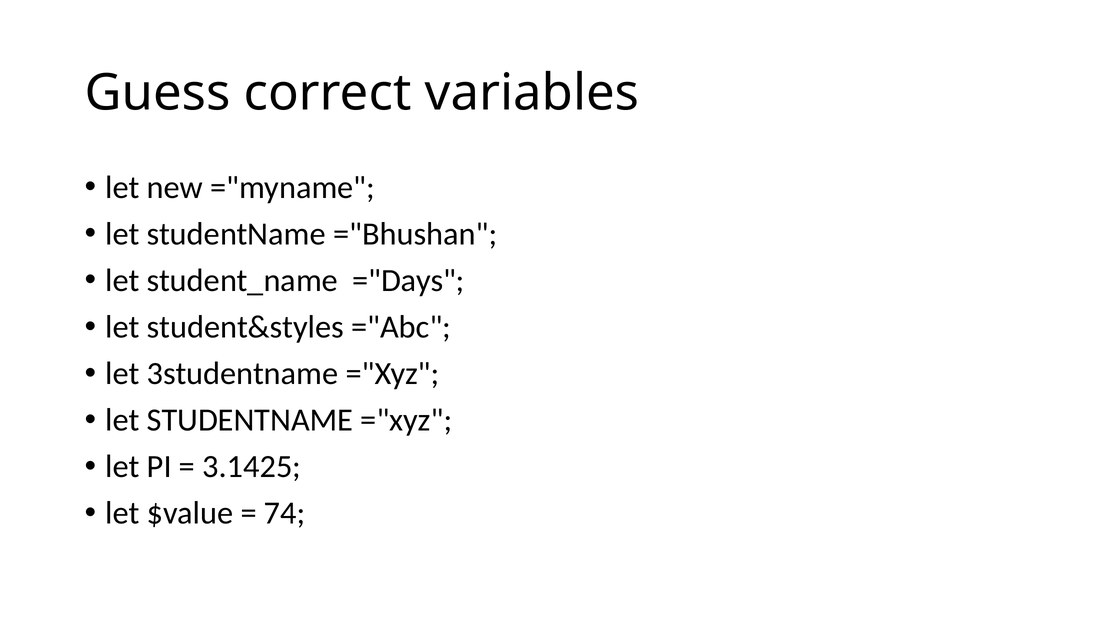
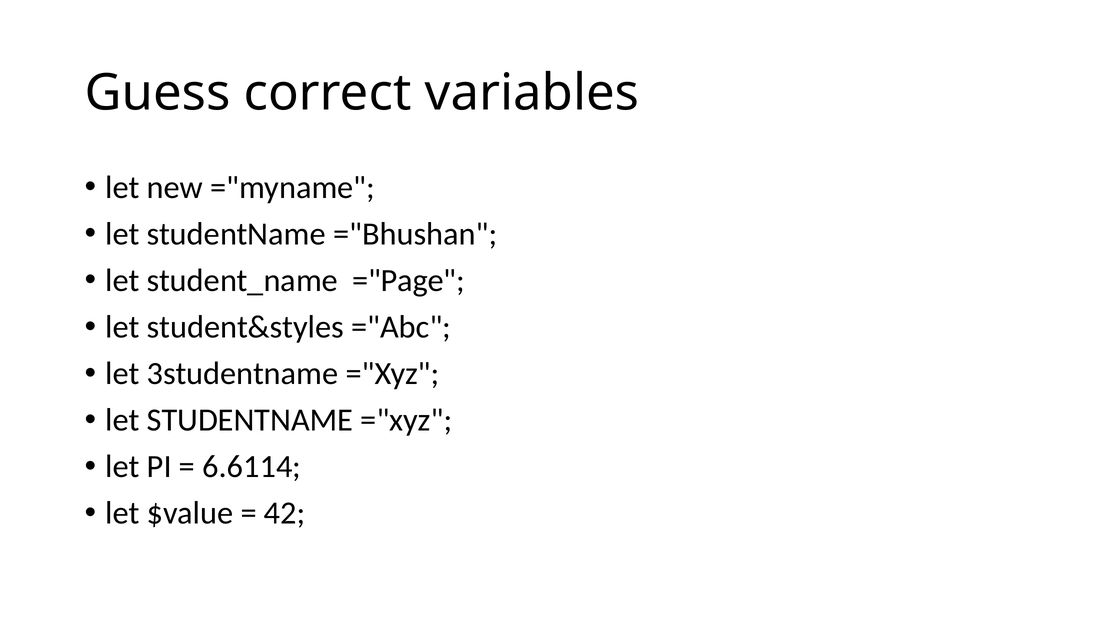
="Days: ="Days -> ="Page (409, 281)
3.1425: 3.1425 -> 6.6114 (252, 467)
74: 74 -> 42 (285, 513)
